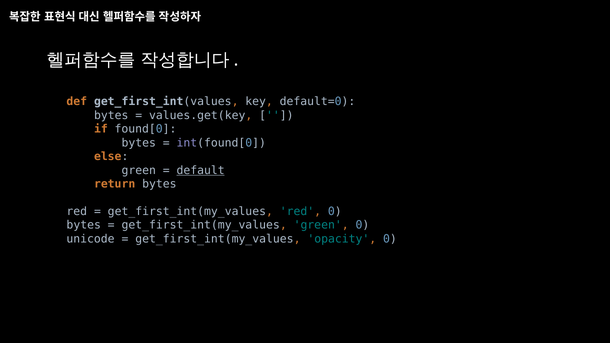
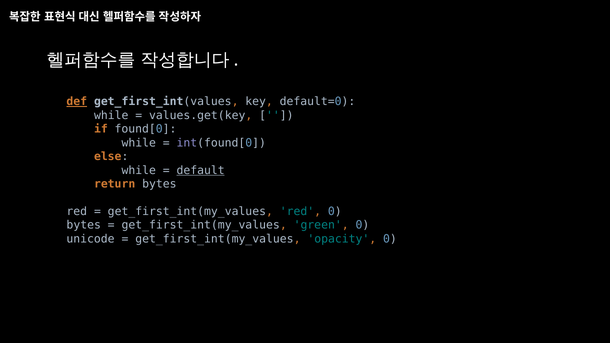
def underline: none -> present (77, 102)
bytes: bytes -> while (111, 115)
bytes: bytes -> while (139, 143)
green: green -> while (139, 170)
